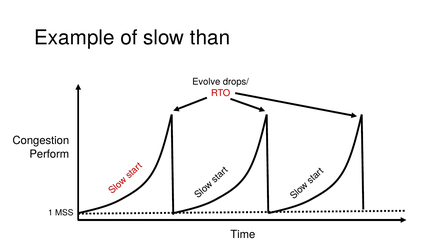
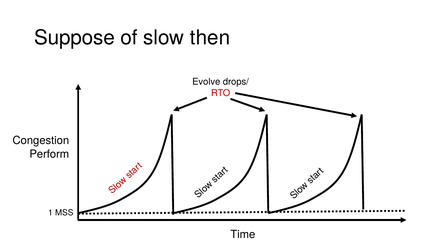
Example: Example -> Suppose (74, 38)
than: than -> then (210, 38)
